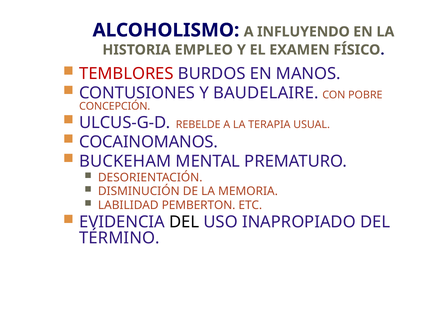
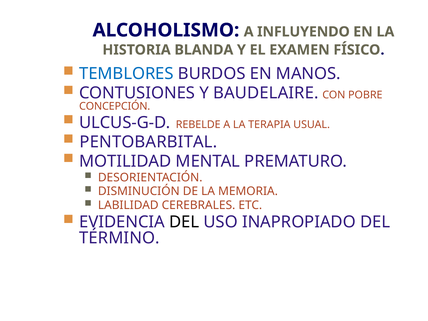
EMPLEO: EMPLEO -> BLANDA (204, 50)
TEMBLORES colour: red -> blue (126, 74)
COCAINOMANOS: COCAINOMANOS -> PENTOBARBITAL (148, 142)
BUCKEHAM: BUCKEHAM -> MOTILIDAD (125, 161)
PEMBERTON: PEMBERTON -> CEREBRALES (199, 205)
